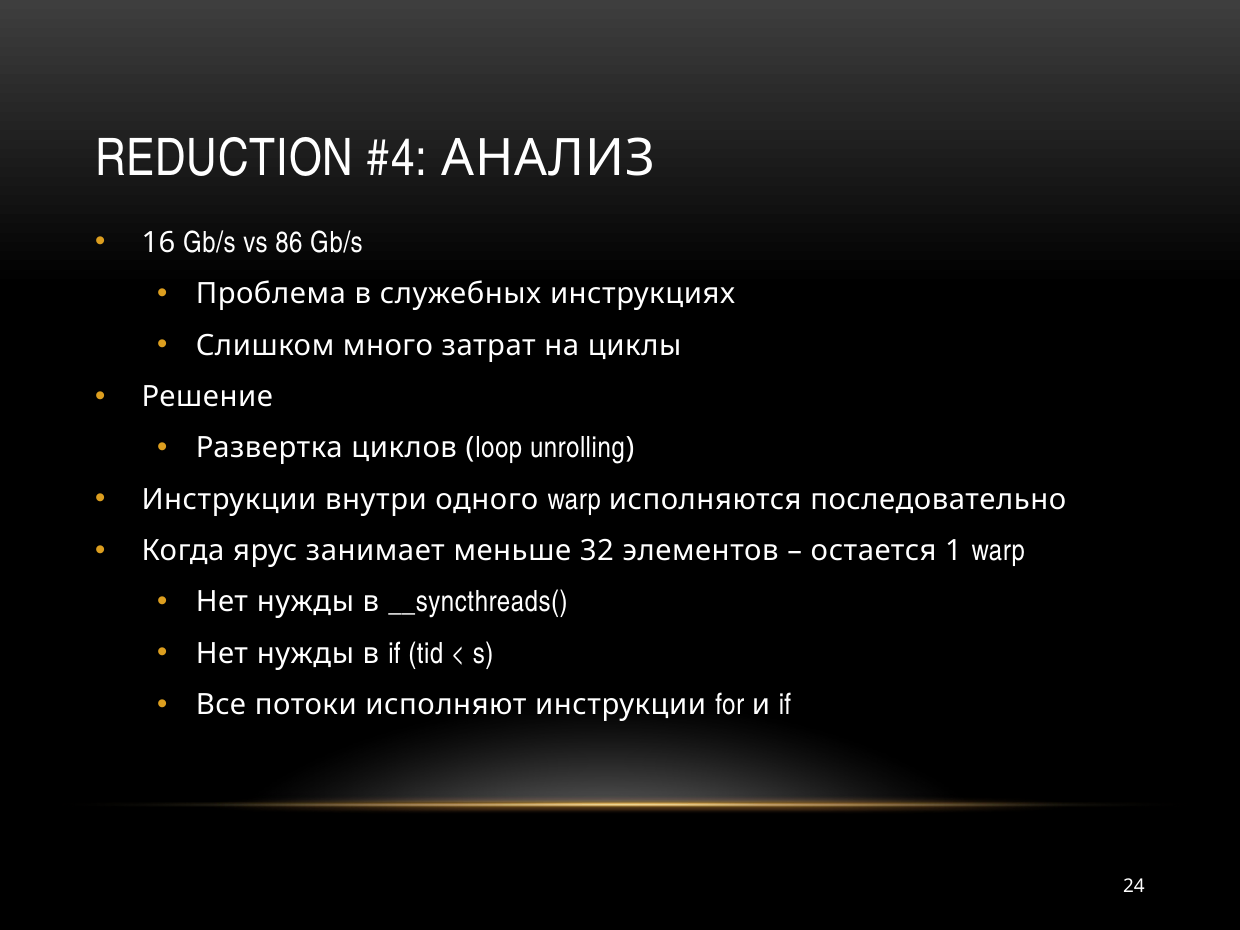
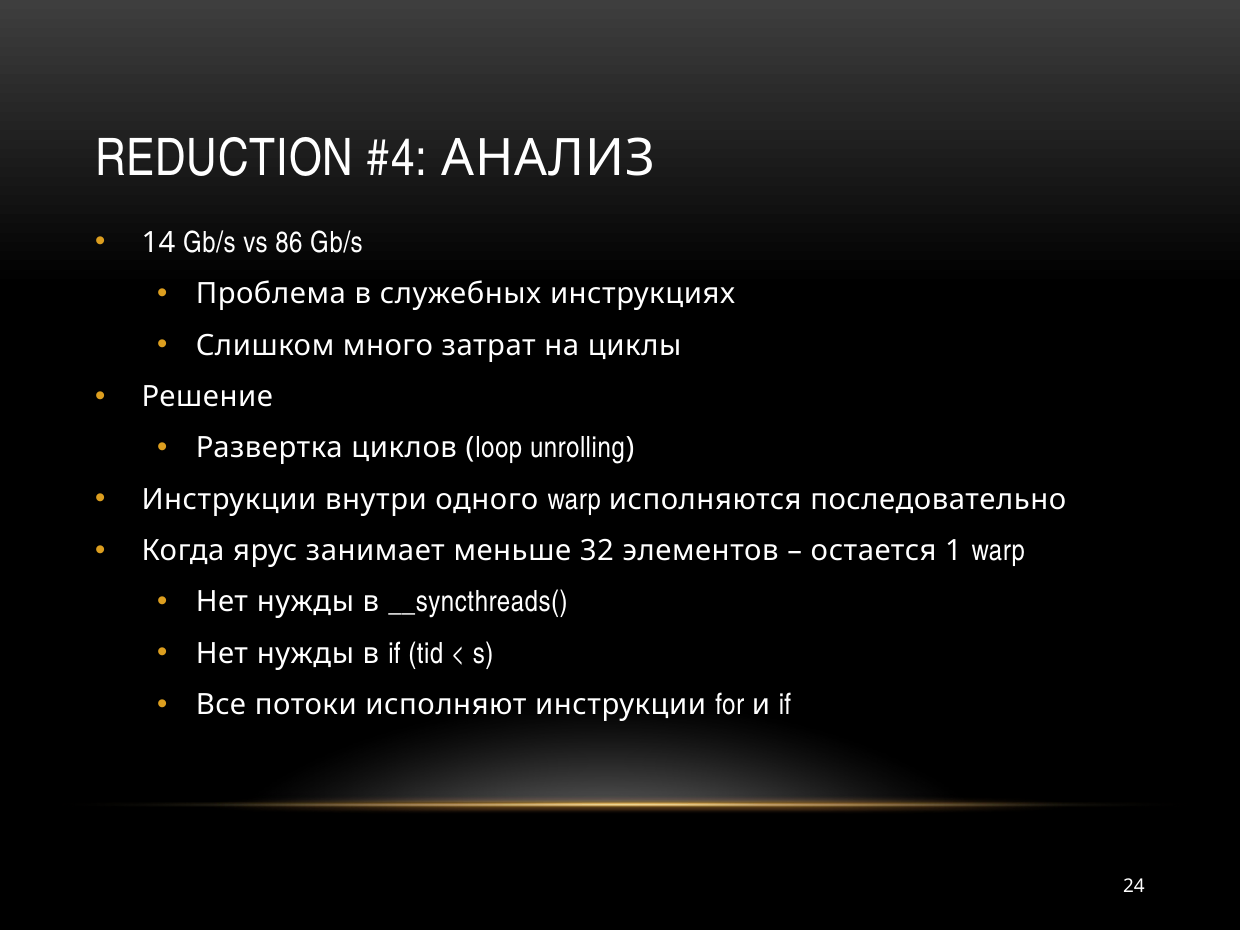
16: 16 -> 14 (158, 243)
